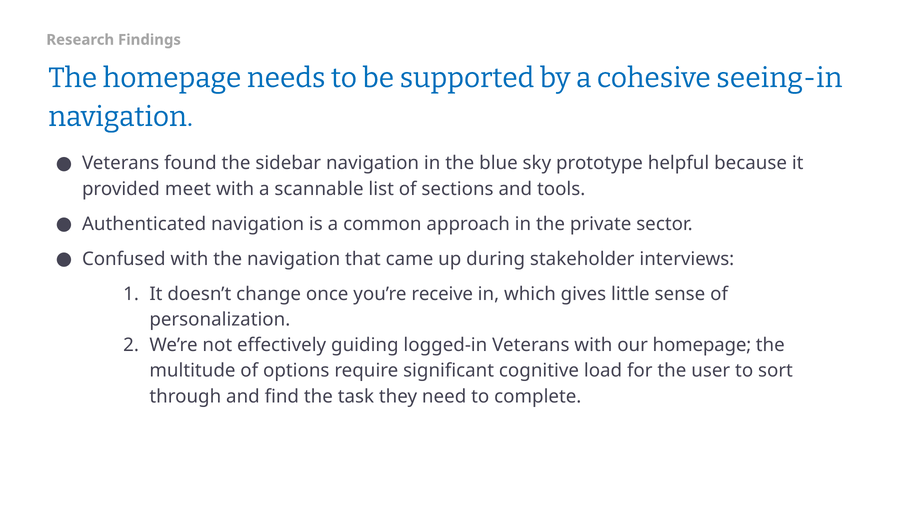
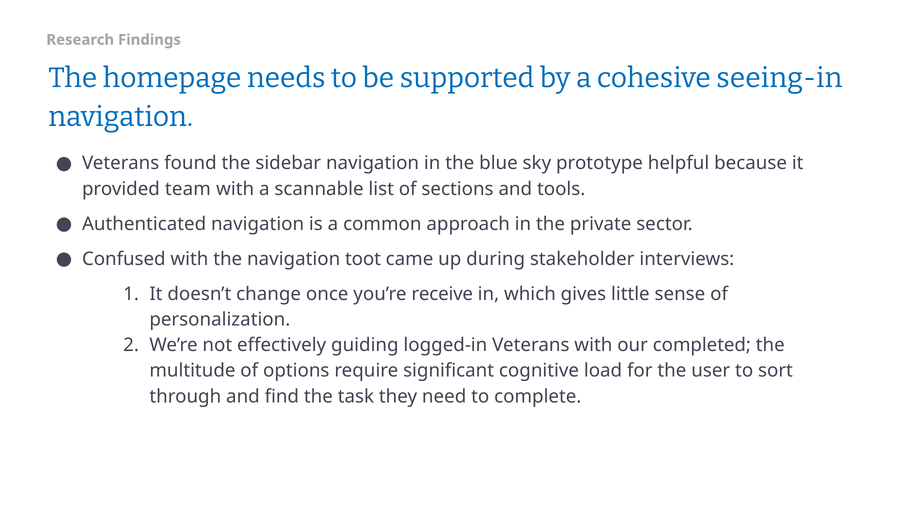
meet: meet -> team (188, 189)
that: that -> toot (363, 259)
our homepage: homepage -> completed (702, 345)
